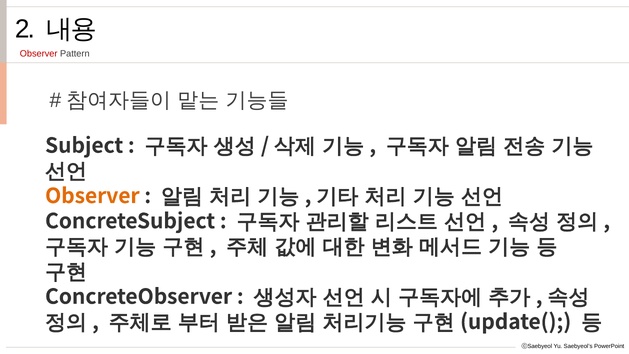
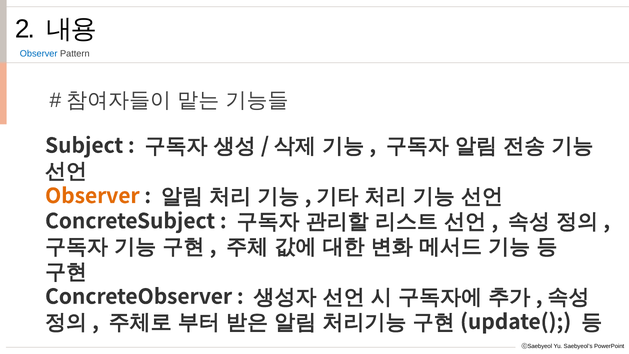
Observer colour: red -> blue (39, 54)
